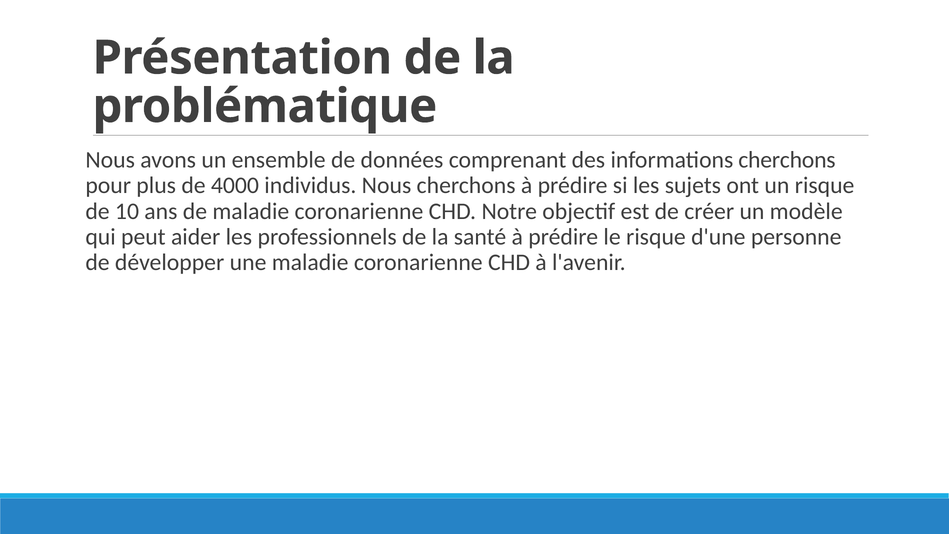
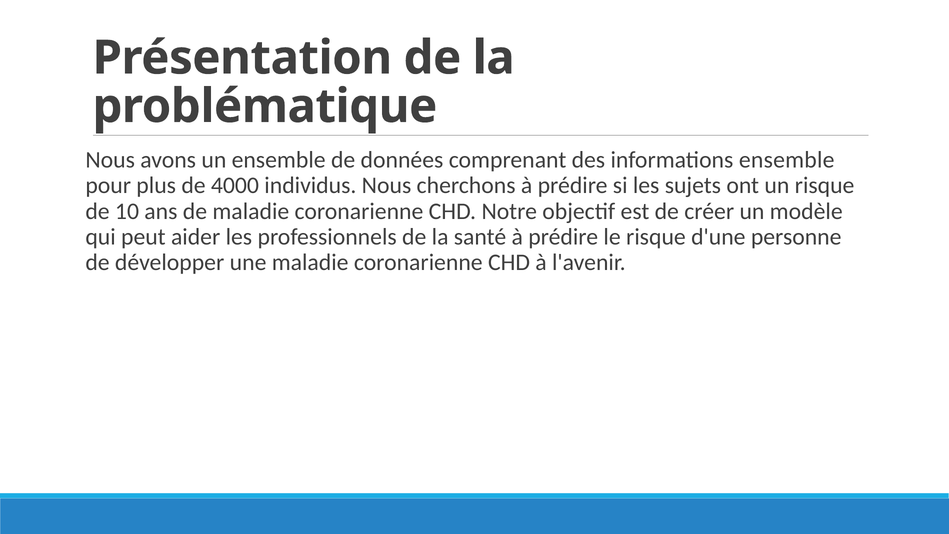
informations cherchons: cherchons -> ensemble (787, 160)
